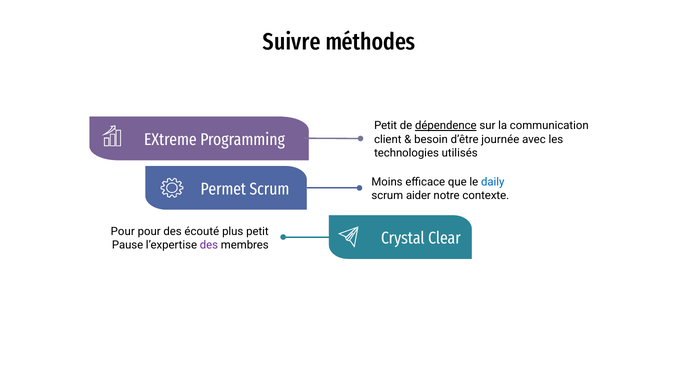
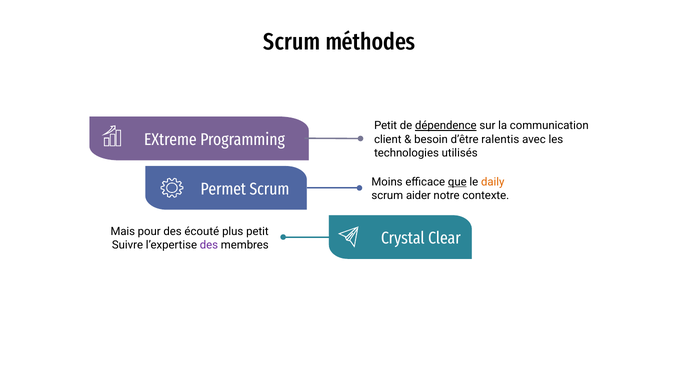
Suivre: Suivre -> Scrum (292, 42)
journée: journée -> ralentis (500, 139)
que underline: none -> present (457, 182)
daily colour: blue -> orange (493, 182)
Pour: Pour -> Mais (123, 231)
Pause: Pause -> Suivre (128, 245)
